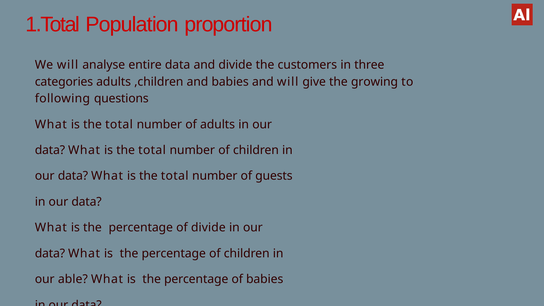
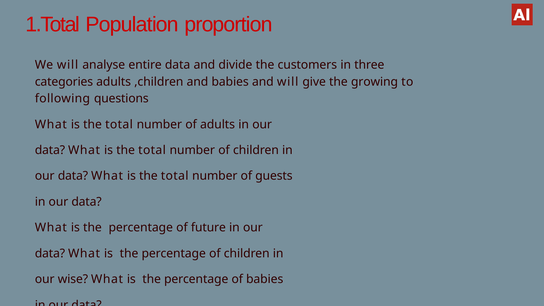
of divide: divide -> future (208, 228)
able: able -> wise (73, 279)
